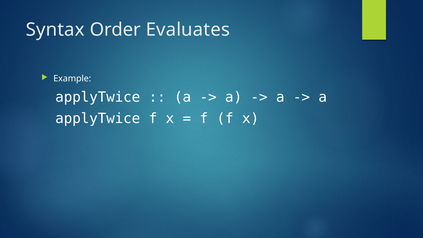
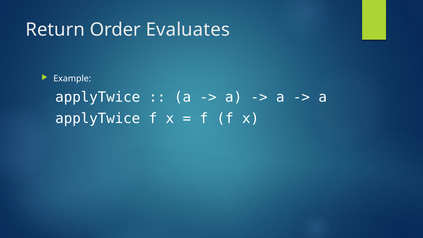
Syntax: Syntax -> Return (55, 30)
